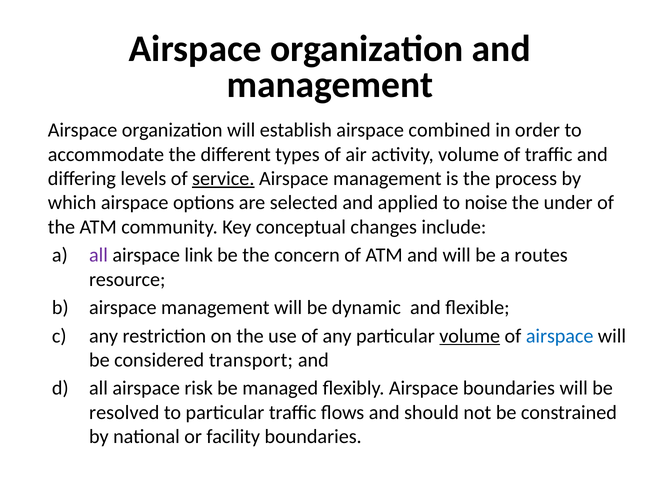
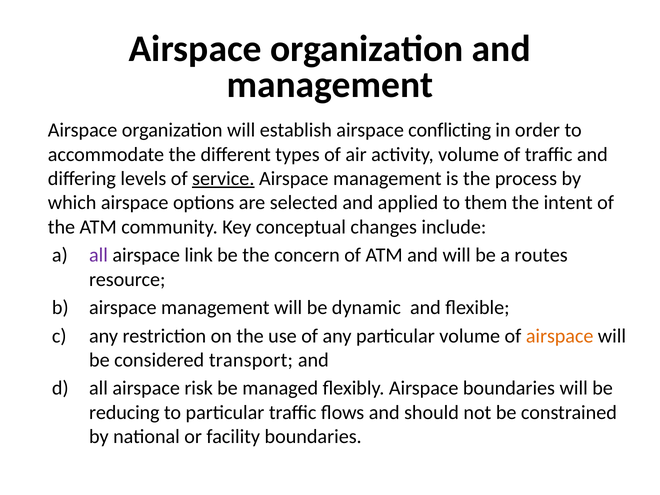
combined: combined -> conflicting (450, 130)
noise: noise -> them (486, 203)
under: under -> intent (568, 203)
volume underline: present -> none (470, 336)
airspace colour: blue -> orange (560, 336)
resolved: resolved -> reducing (124, 412)
